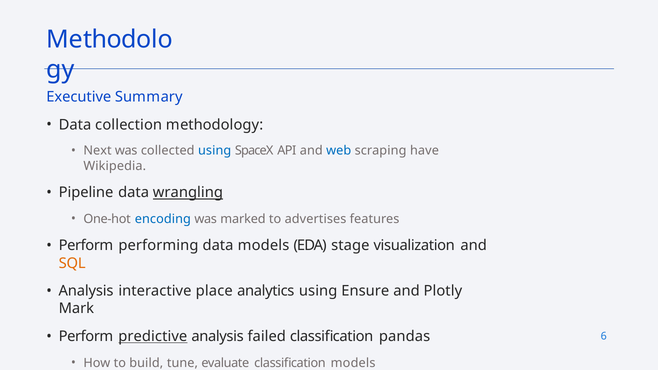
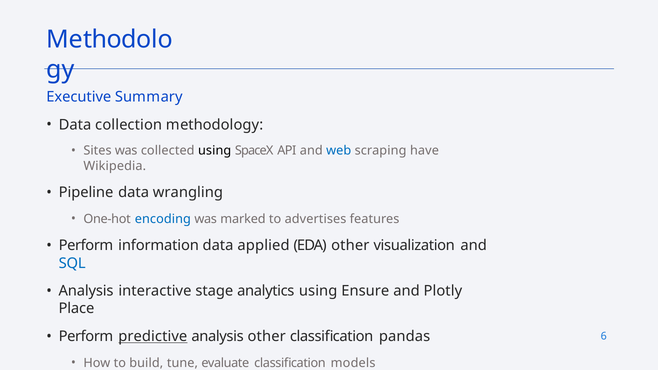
Next: Next -> Sites (97, 151)
using colour: blue -> black (215, 151)
wrangling underline: present -> none (188, 193)
performing: performing -> information (159, 246)
data models: models -> applied (264, 246)
EDA stage: stage -> other (350, 246)
SQL colour: orange -> blue (72, 263)
place: place -> stage (214, 291)
Mark: Mark -> Place (76, 309)
analysis failed: failed -> other (267, 337)
